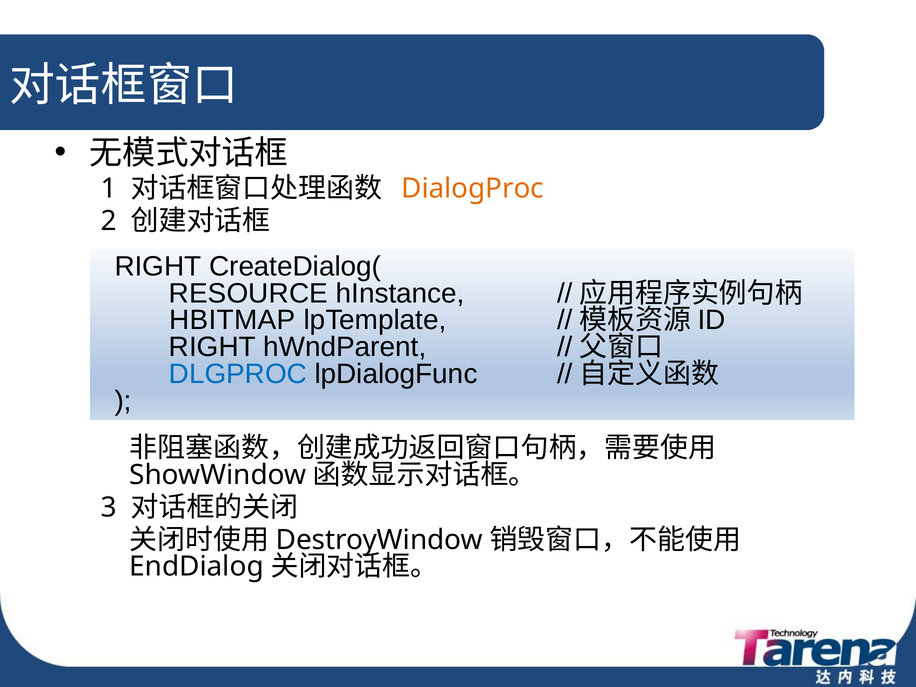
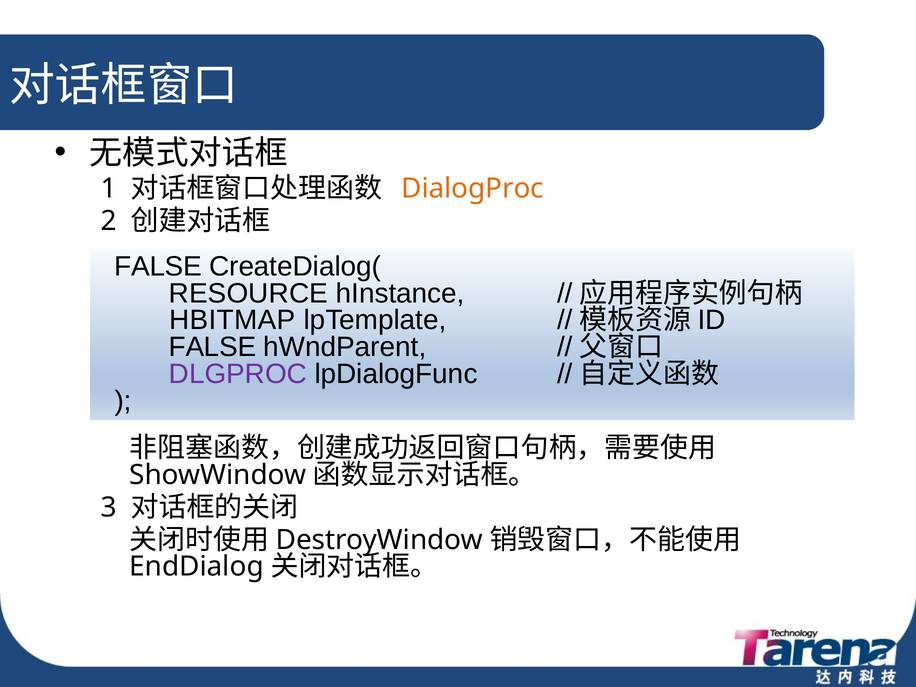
RIGHT: RIGHT -> FALSE (158, 266)
RIGHT: RIGHT -> FALSE (212, 347)
DLGPROC colour: blue -> purple (238, 374)
